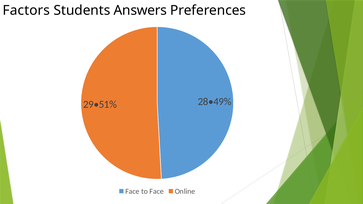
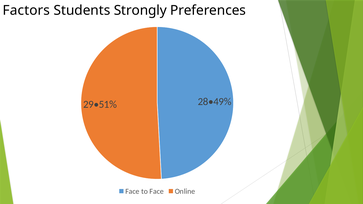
Answers: Answers -> Strongly (140, 10)
